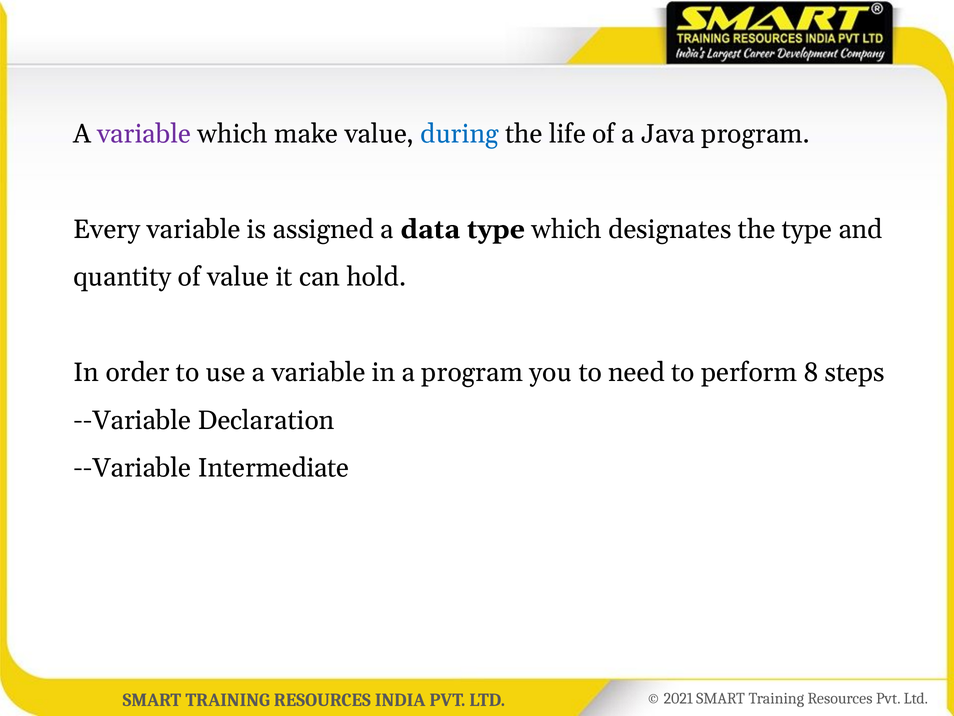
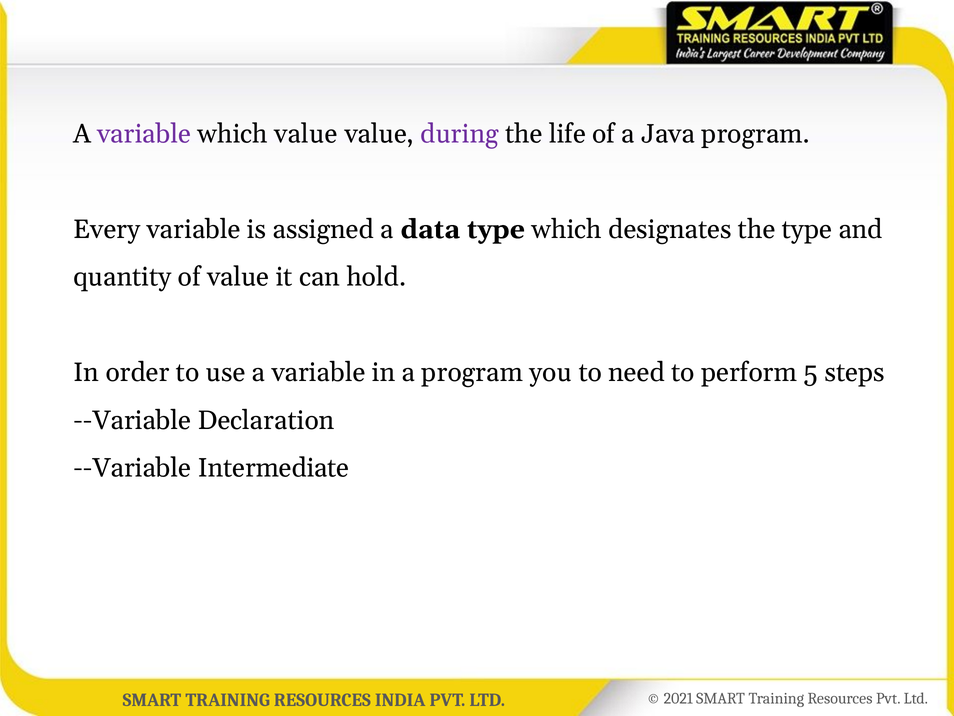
which make: make -> value (306, 134)
during colour: blue -> purple (460, 134)
8: 8 -> 5 (811, 372)
